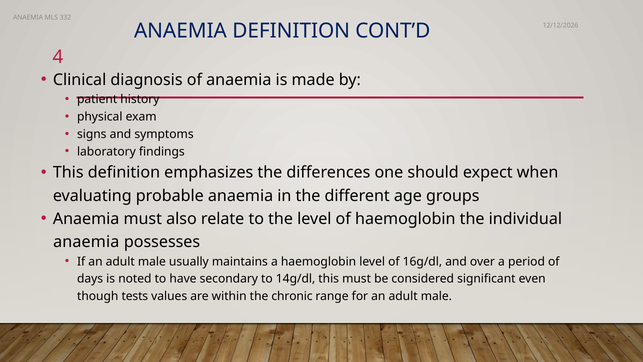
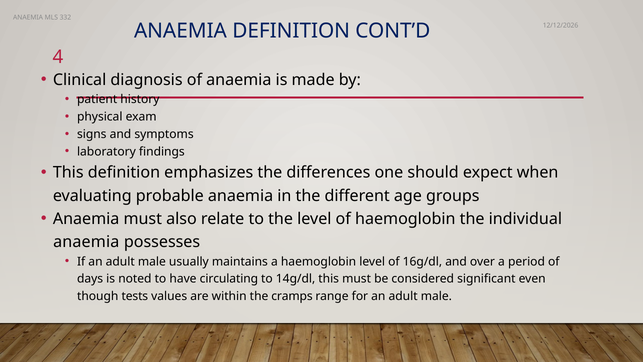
secondary: secondary -> circulating (229, 279)
chronic: chronic -> cramps (292, 296)
